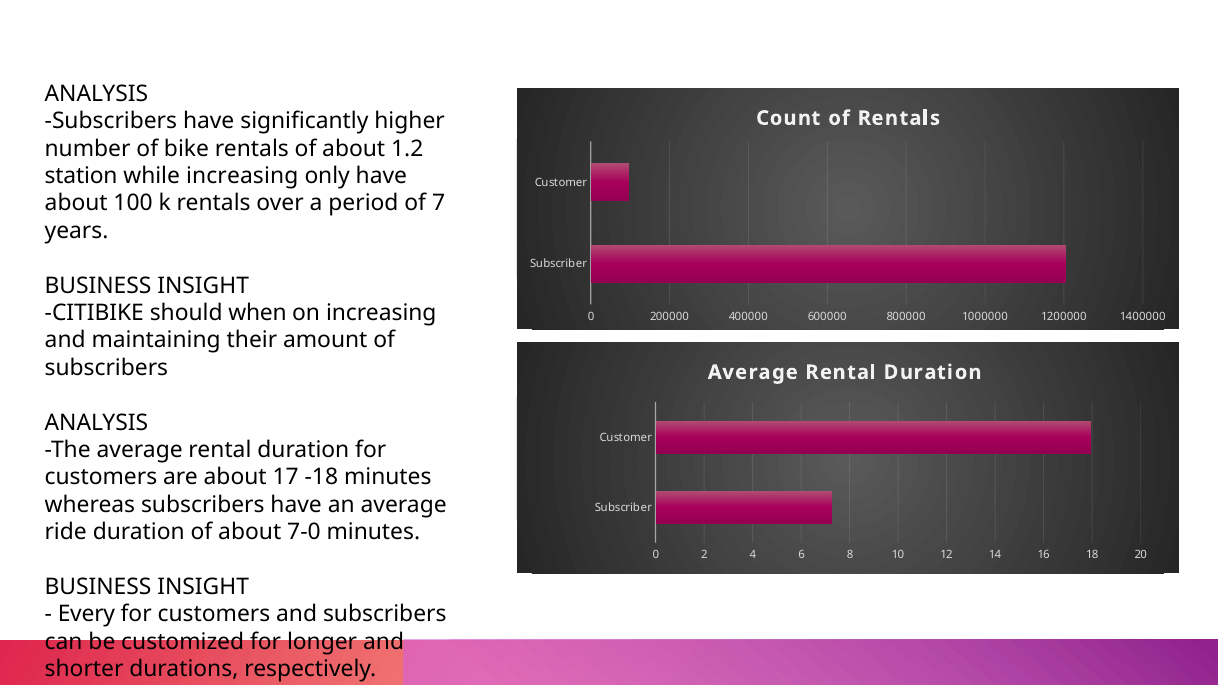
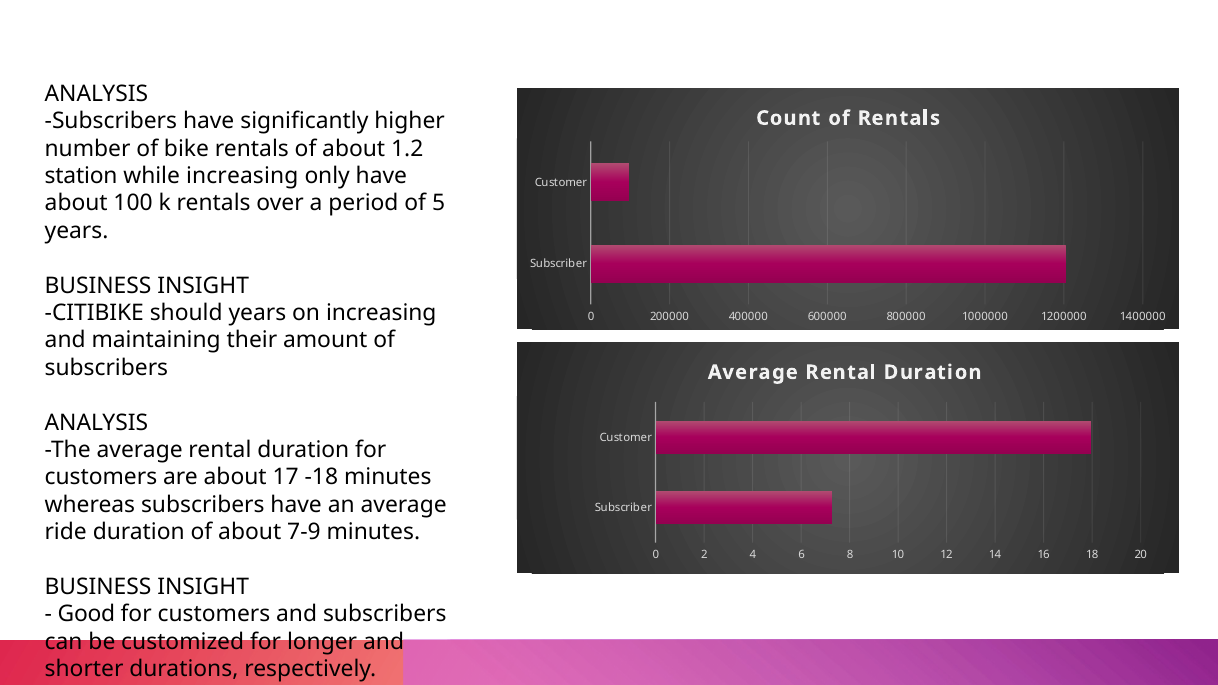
7: 7 -> 5 (439, 203)
should when: when -> years (257, 313)
7-0: 7-0 -> 7-9 (304, 532)
Every: Every -> Good (86, 615)
